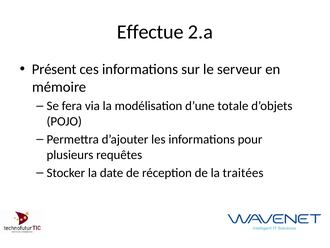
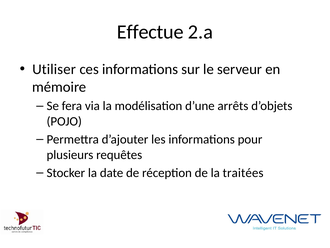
Présent: Présent -> Utiliser (54, 69)
totale: totale -> arrêts (233, 106)
